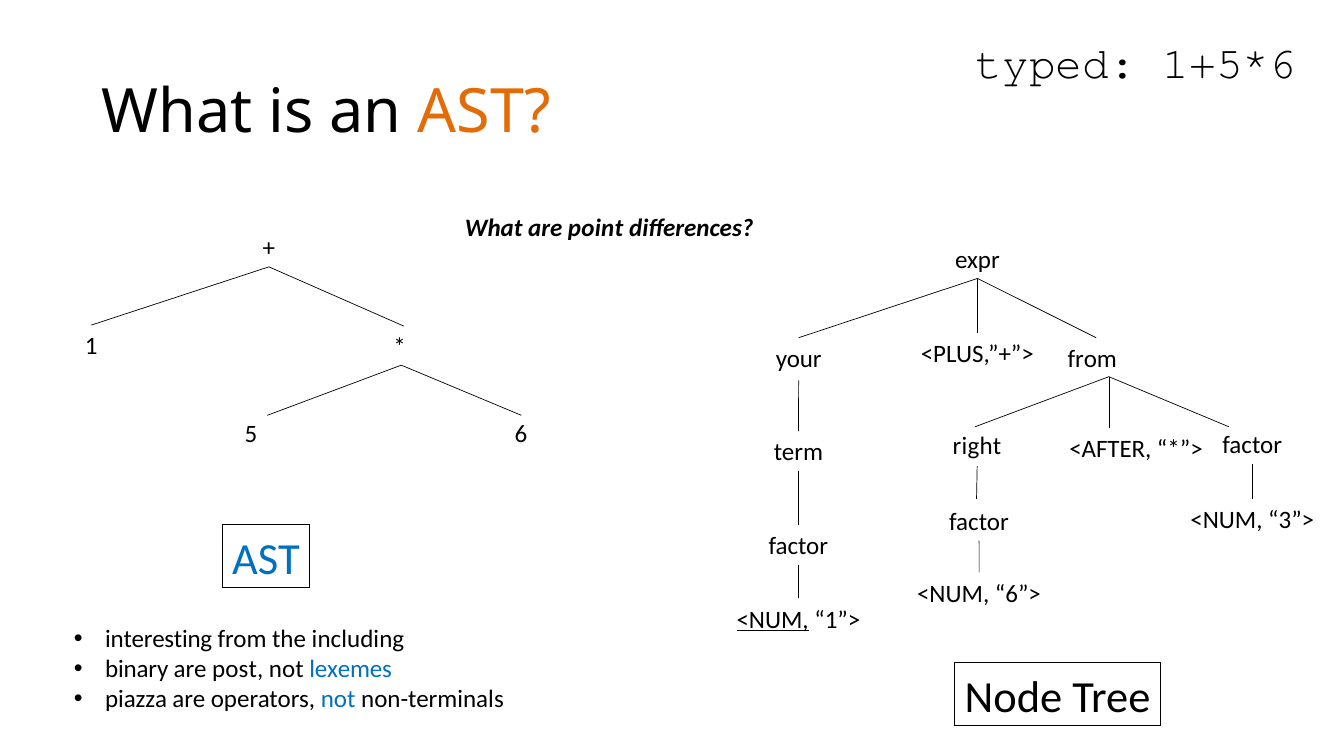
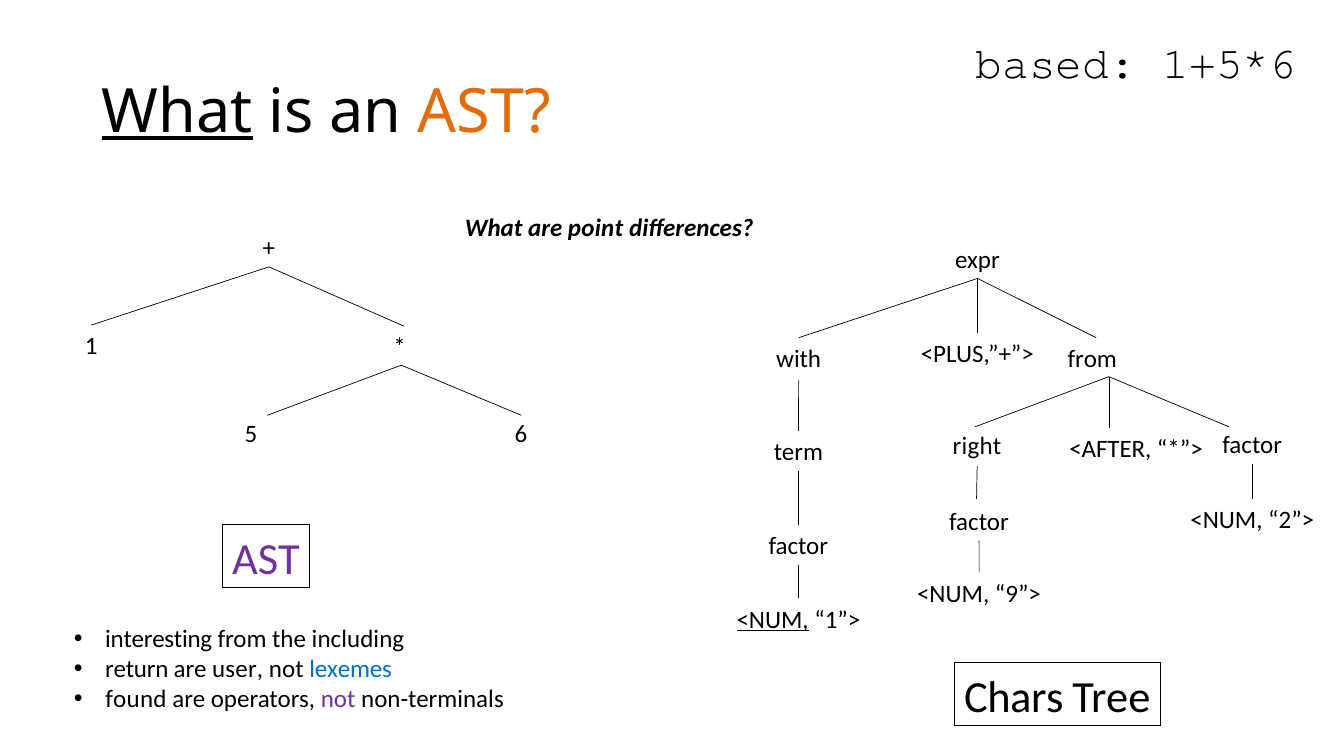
typed: typed -> based (1056, 64)
What underline: none -> present (177, 112)
your: your -> with (799, 360)
3”>: 3”> -> 2”> (1291, 521)
AST colour: blue -> purple (266, 560)
6”>: 6”> -> 9”> (1018, 594)
binary: binary -> return (137, 670)
post: post -> user (238, 670)
Node: Node -> Chars (1014, 698)
piazza: piazza -> found (136, 700)
not colour: blue -> purple (338, 700)
